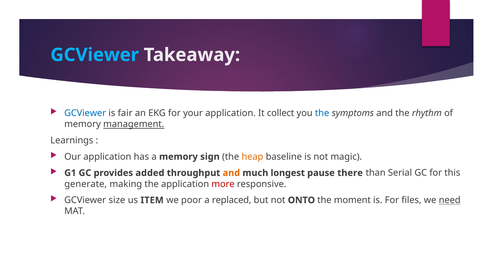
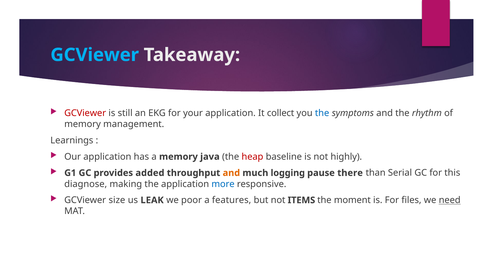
GCViewer colour: blue -> red (85, 113)
fair: fair -> still (125, 113)
management underline: present -> none (134, 124)
sign: sign -> java (210, 157)
heap colour: orange -> red (252, 157)
magic: magic -> highly (346, 157)
longest: longest -> logging (288, 173)
generate: generate -> diagnose (86, 184)
more colour: red -> blue (223, 184)
ITEM: ITEM -> LEAK (152, 200)
replaced: replaced -> features (232, 200)
ONTO: ONTO -> ITEMS (301, 200)
